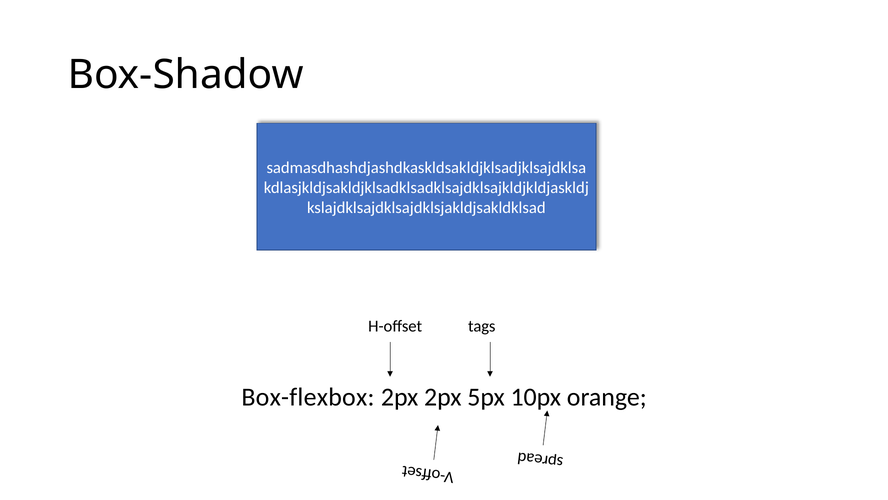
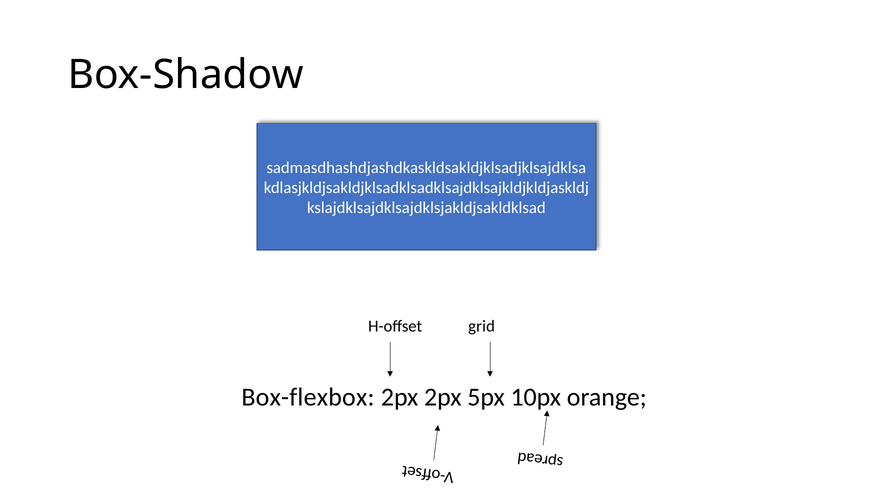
tags: tags -> grid (482, 326)
